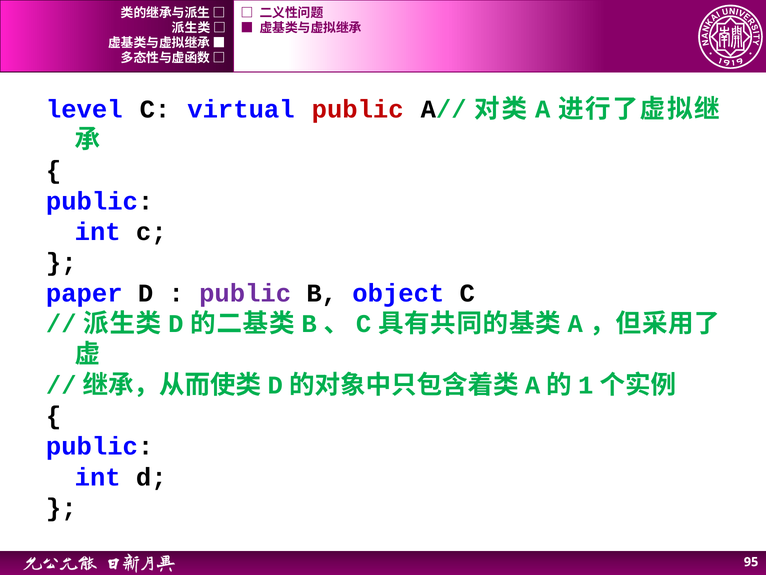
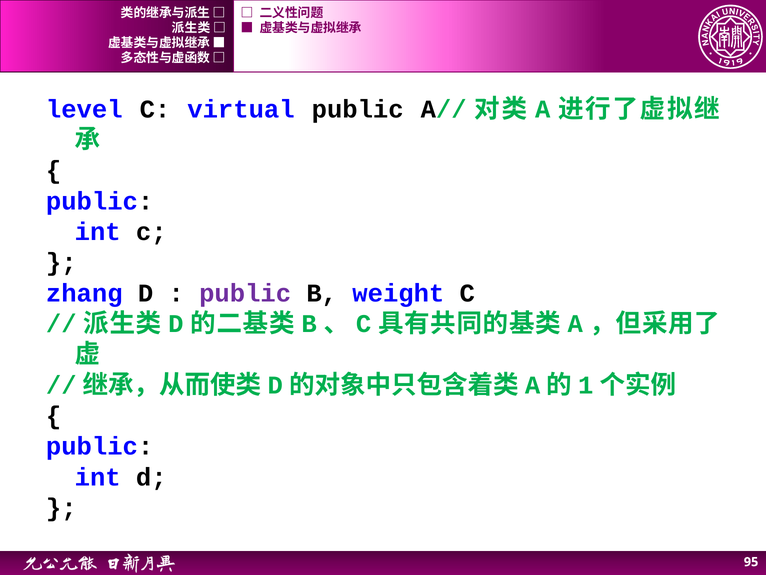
public colour: red -> black (358, 109)
paper: paper -> zhang (84, 293)
object: object -> weight (398, 293)
